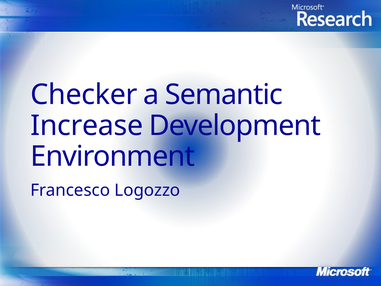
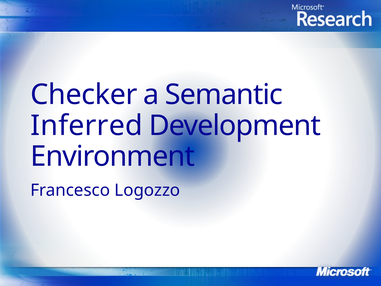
Increase: Increase -> Inferred (87, 125)
